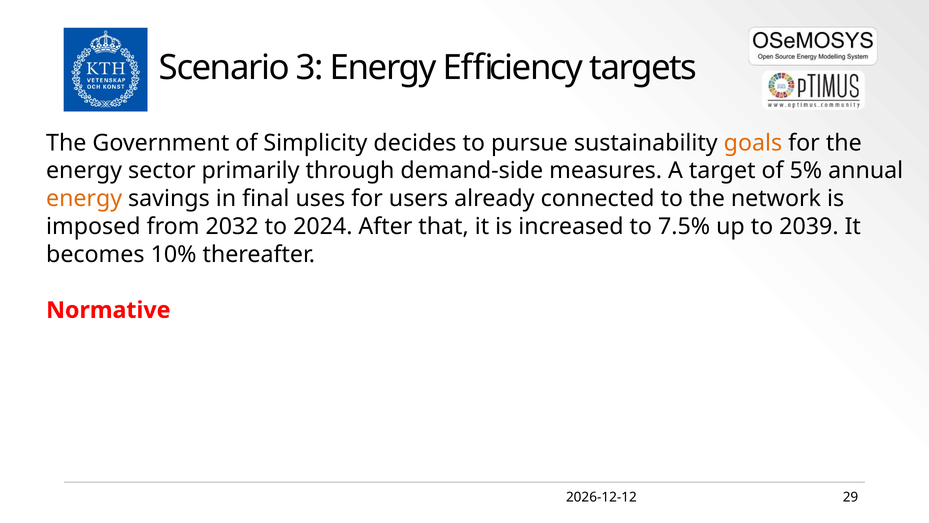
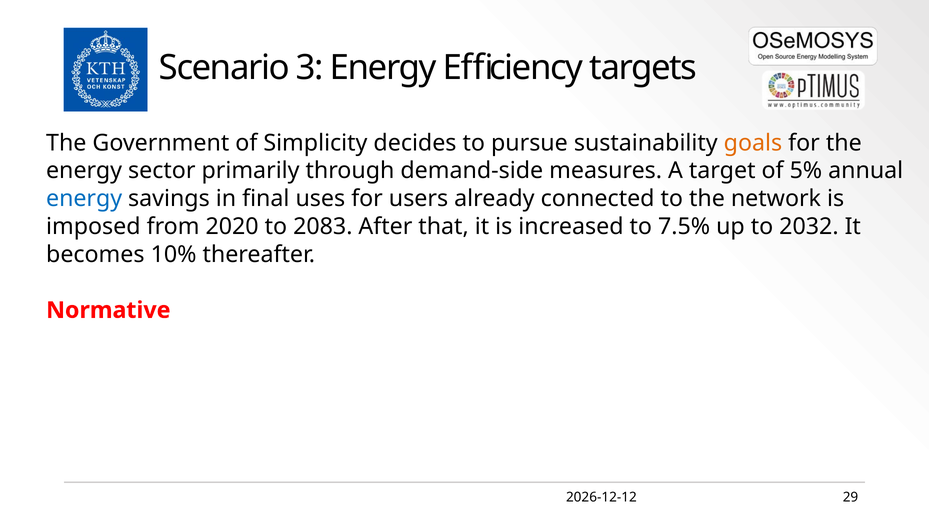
energy colour: orange -> blue (84, 198)
2032: 2032 -> 2020 (232, 226)
2024: 2024 -> 2083 (323, 226)
2039: 2039 -> 2032 (809, 226)
